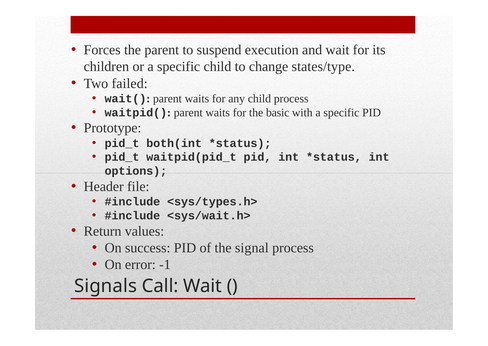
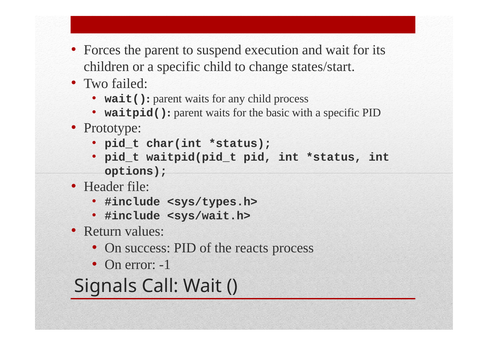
states/type: states/type -> states/start (323, 67)
both(int: both(int -> char(int (174, 143)
signal: signal -> reacts (252, 248)
